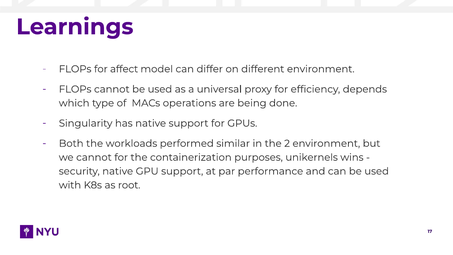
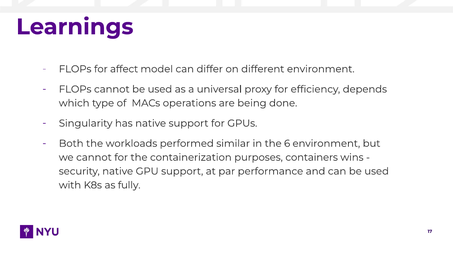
2: 2 -> 6 (287, 143)
unikernels: unikernels -> containers (312, 157)
root: root -> fully (129, 185)
